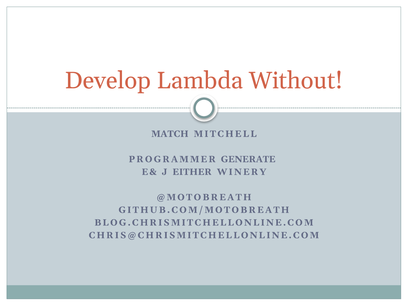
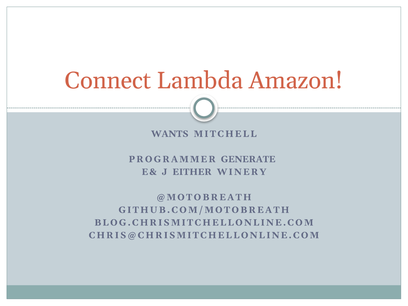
Develop: Develop -> Connect (108, 81)
Without: Without -> Amazon (296, 81)
MATCH: MATCH -> WANTS (170, 134)
